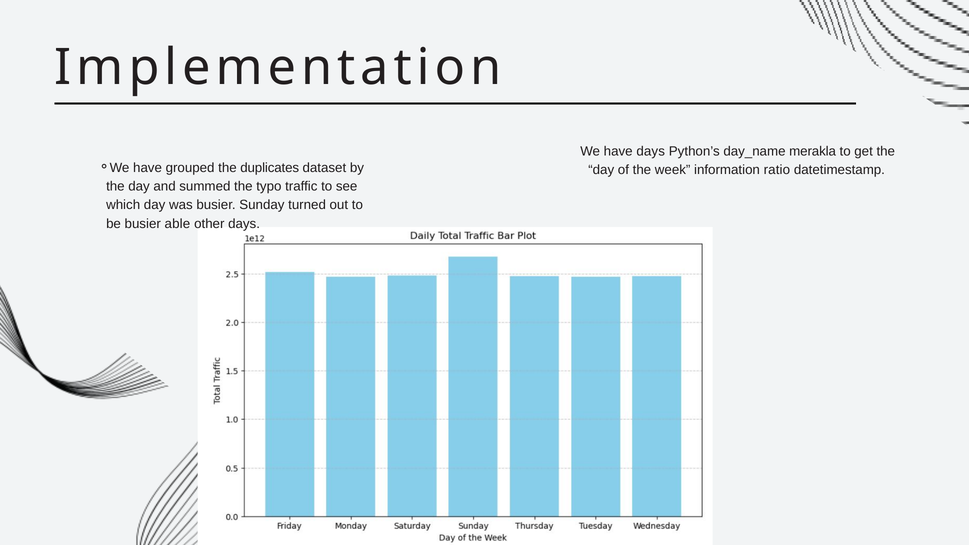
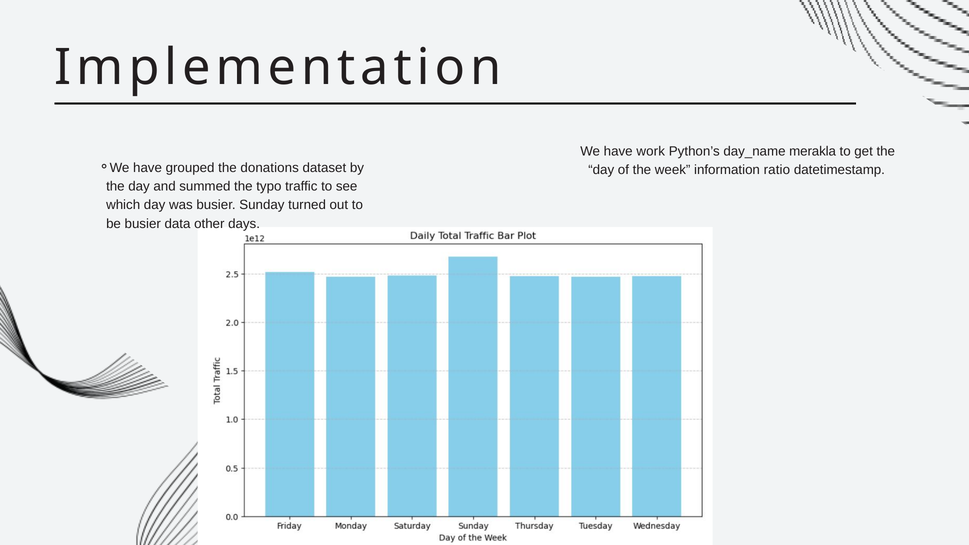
have days: days -> work (651, 151)
duplicates: duplicates -> donations (270, 168)
able: able -> data (177, 224)
